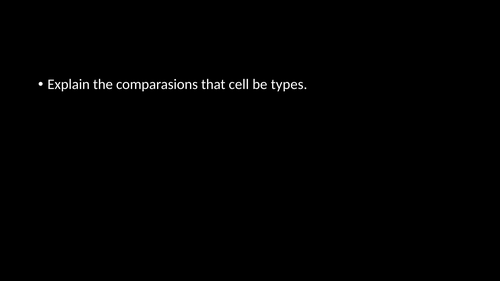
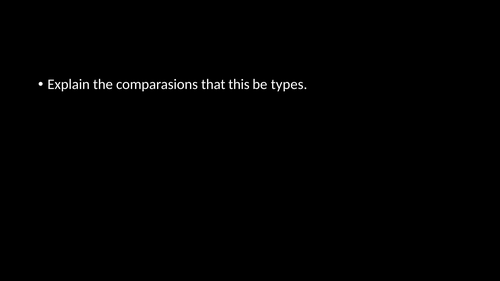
cell: cell -> this (239, 85)
